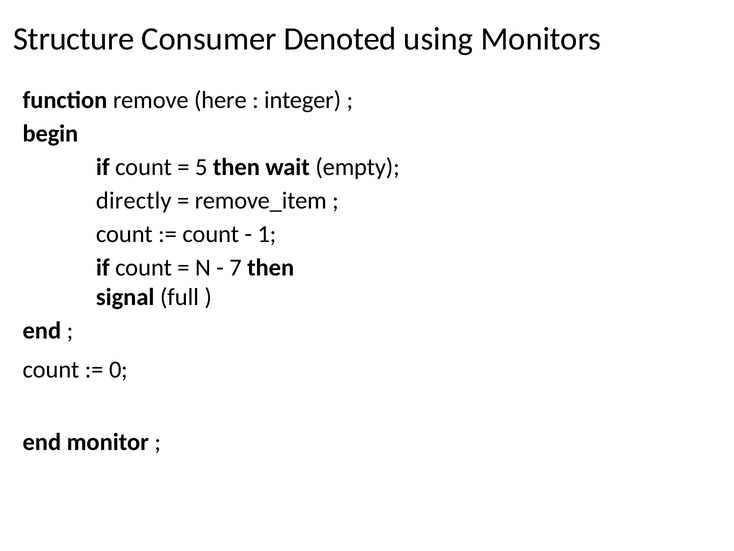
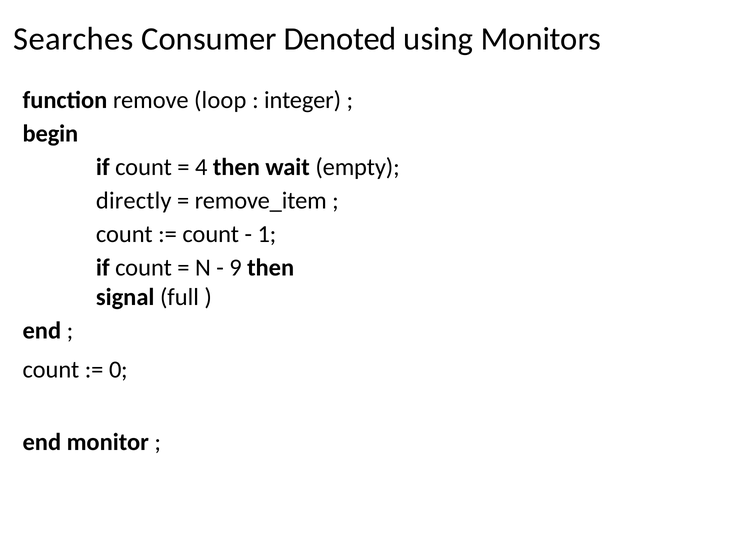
Structure: Structure -> Searches (74, 39)
here: here -> loop (220, 100)
5: 5 -> 4 (201, 167)
7: 7 -> 9 (235, 267)
